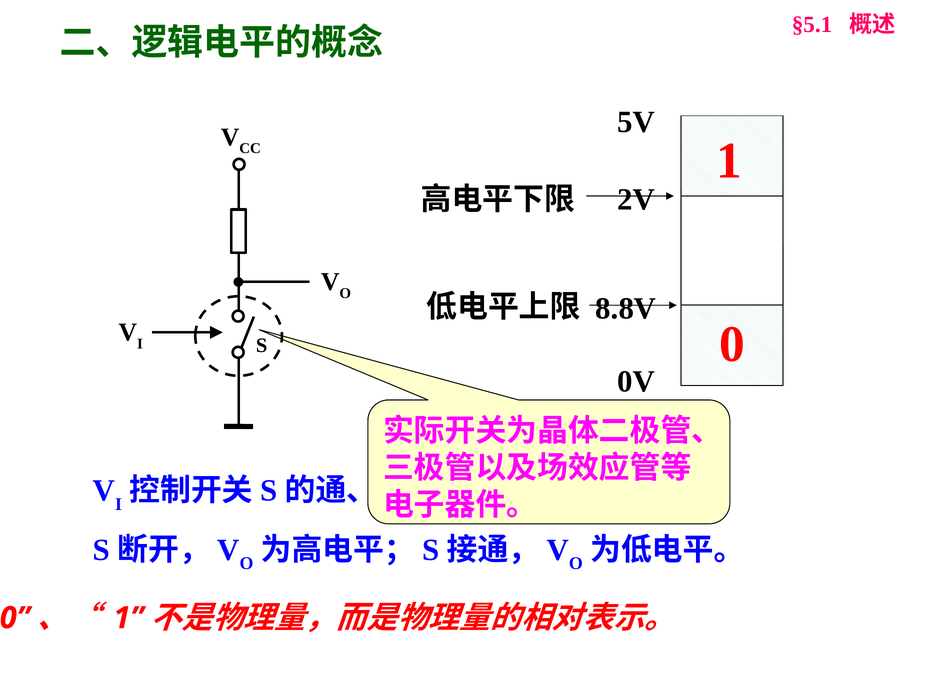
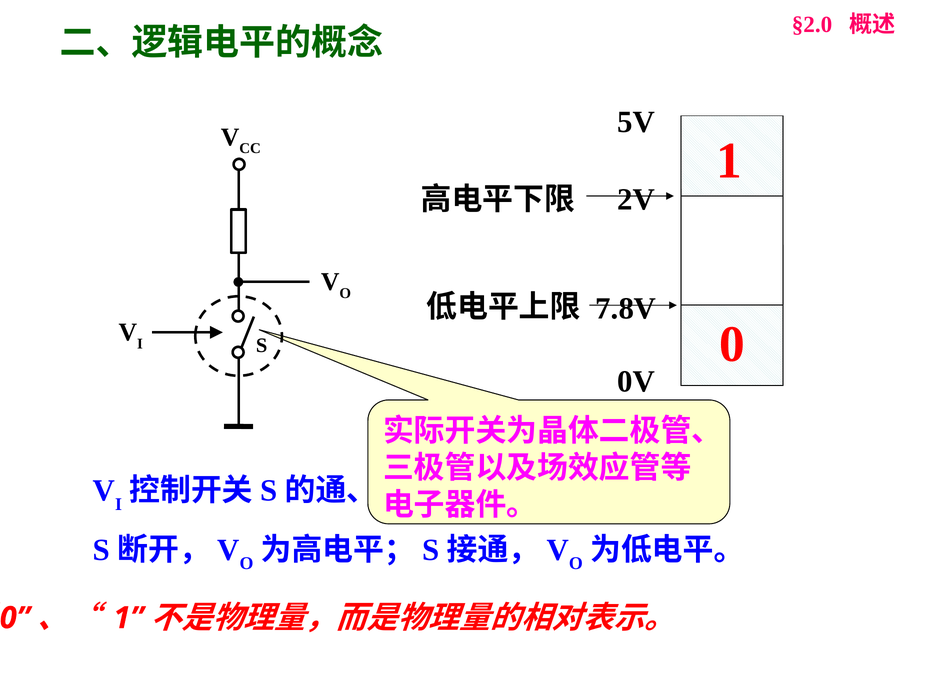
§5.1: §5.1 -> §2.0 (812, 25)
8.8V: 8.8V -> 7.8V (626, 308)
